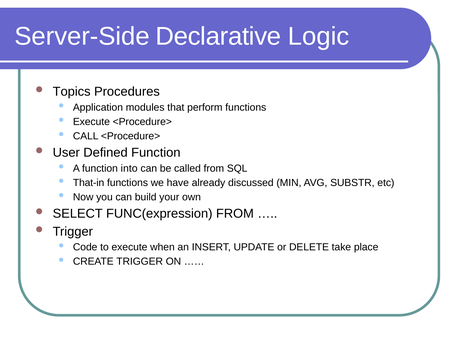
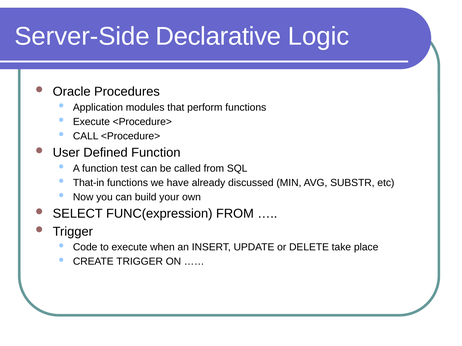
Topics: Topics -> Oracle (72, 92)
into: into -> test (129, 169)
